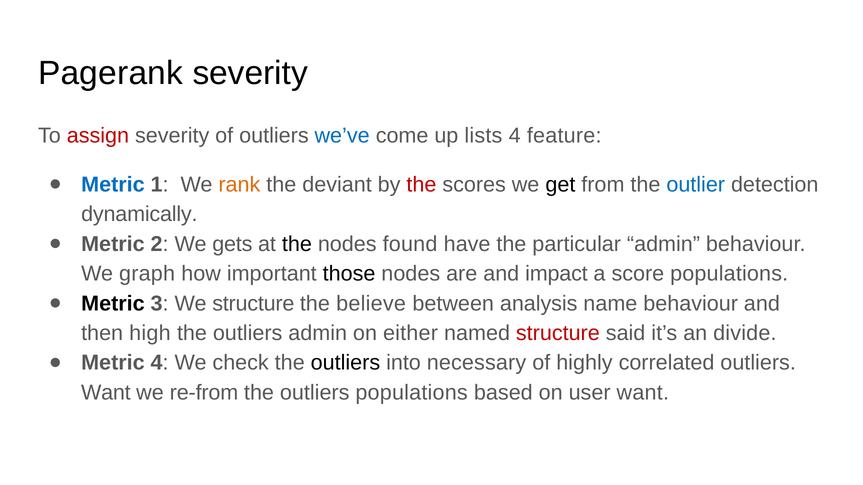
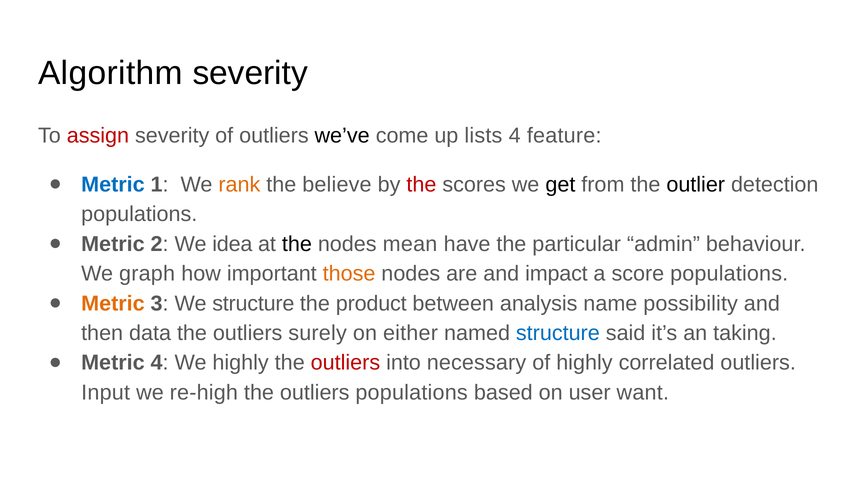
Pagerank: Pagerank -> Algorithm (110, 73)
we’ve colour: blue -> black (342, 136)
deviant: deviant -> believe (337, 185)
outlier colour: blue -> black (696, 185)
dynamically: dynamically -> populations (139, 214)
gets: gets -> idea (232, 244)
found: found -> mean (410, 244)
those colour: black -> orange (349, 274)
Metric colour: black -> orange (113, 304)
believe: believe -> product (371, 304)
name behaviour: behaviour -> possibility (691, 304)
high: high -> data (150, 333)
outliers admin: admin -> surely (318, 333)
structure colour: red -> blue (558, 333)
divide: divide -> taking (745, 333)
We check: check -> highly (241, 363)
outliers colour: black -> red (345, 363)
Want: Want -> Input (106, 393)
re-from: re-from -> re-high (204, 393)
